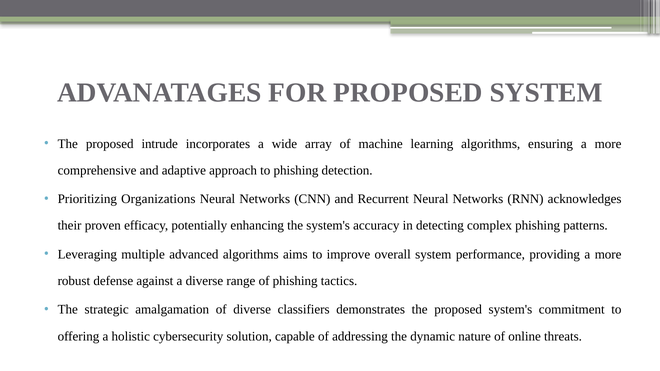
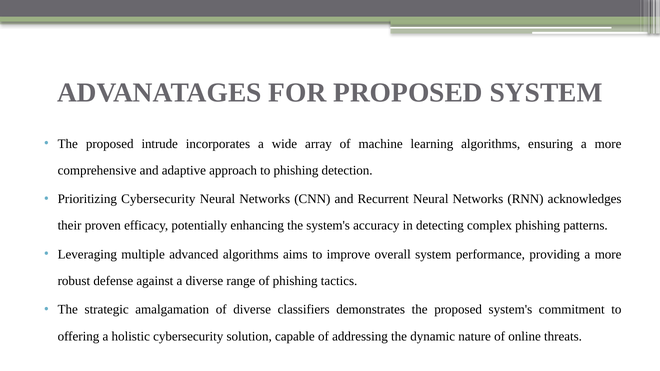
Prioritizing Organizations: Organizations -> Cybersecurity (158, 199)
